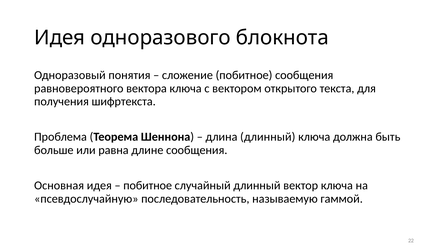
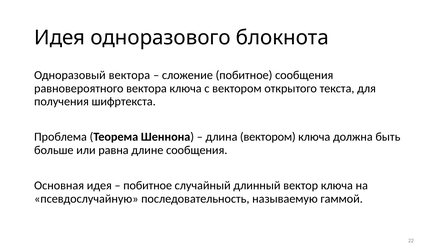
Одноразовый понятия: понятия -> вектора (129, 75)
длина длинный: длинный -> вектором (268, 137)
